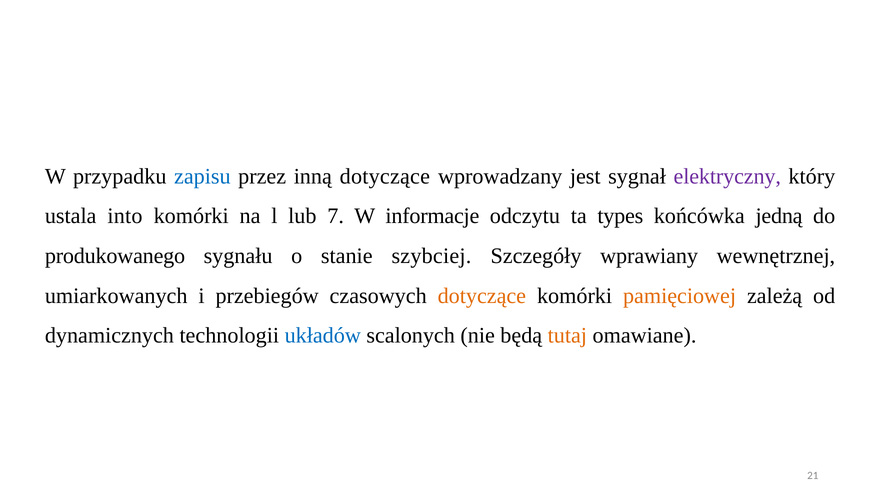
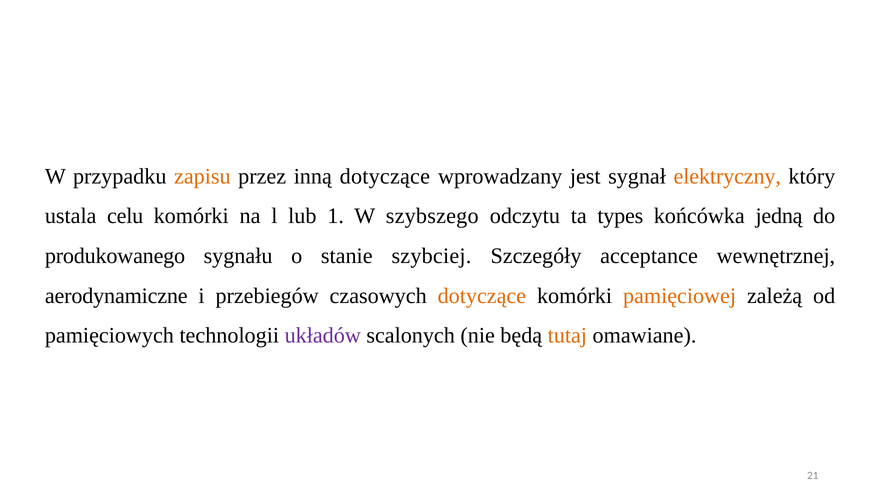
zapisu colour: blue -> orange (202, 176)
elektryczny colour: purple -> orange (727, 176)
into: into -> celu (125, 216)
7: 7 -> 1 (336, 216)
informacje: informacje -> szybszego (432, 216)
wprawiany: wprawiany -> acceptance (649, 256)
umiarkowanych: umiarkowanych -> aerodynamiczne (116, 296)
dynamicznych: dynamicznych -> pamięciowych (109, 336)
układów colour: blue -> purple (323, 336)
